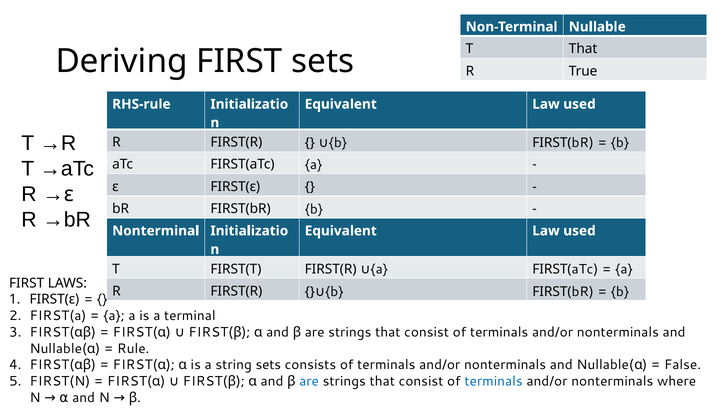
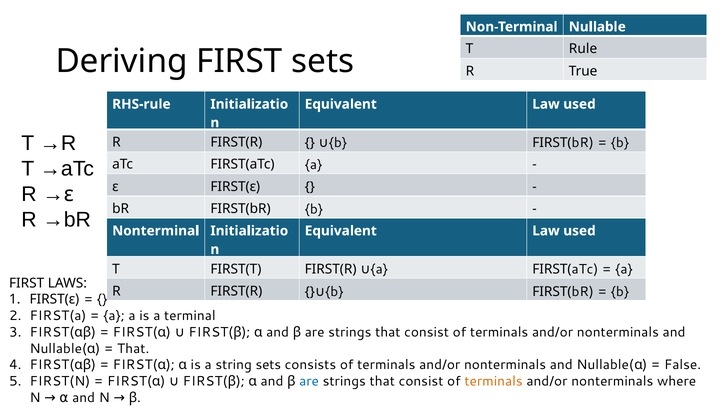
T That: That -> Rule (583, 49)
Rule: Rule -> That (133, 349)
terminals colour: blue -> orange (494, 382)
